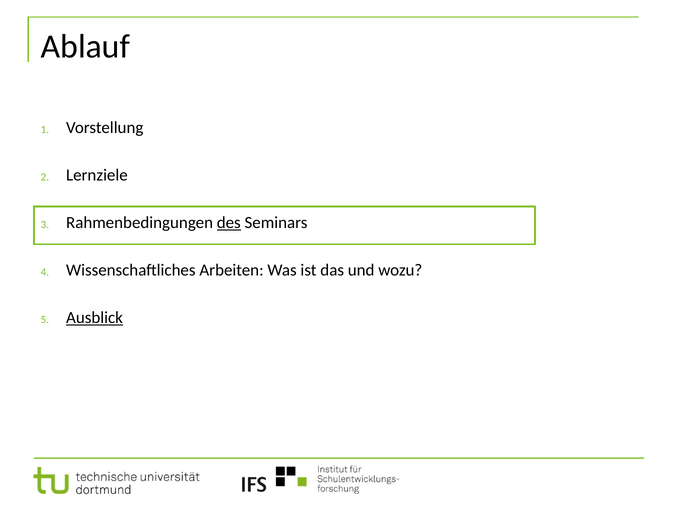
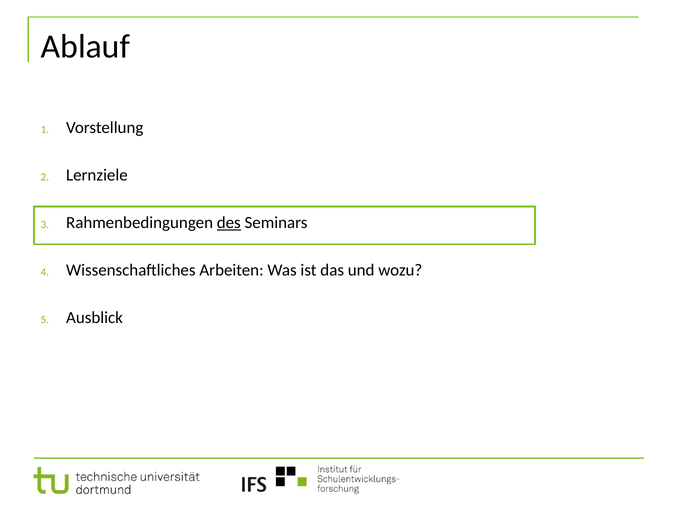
Ausblick underline: present -> none (95, 317)
